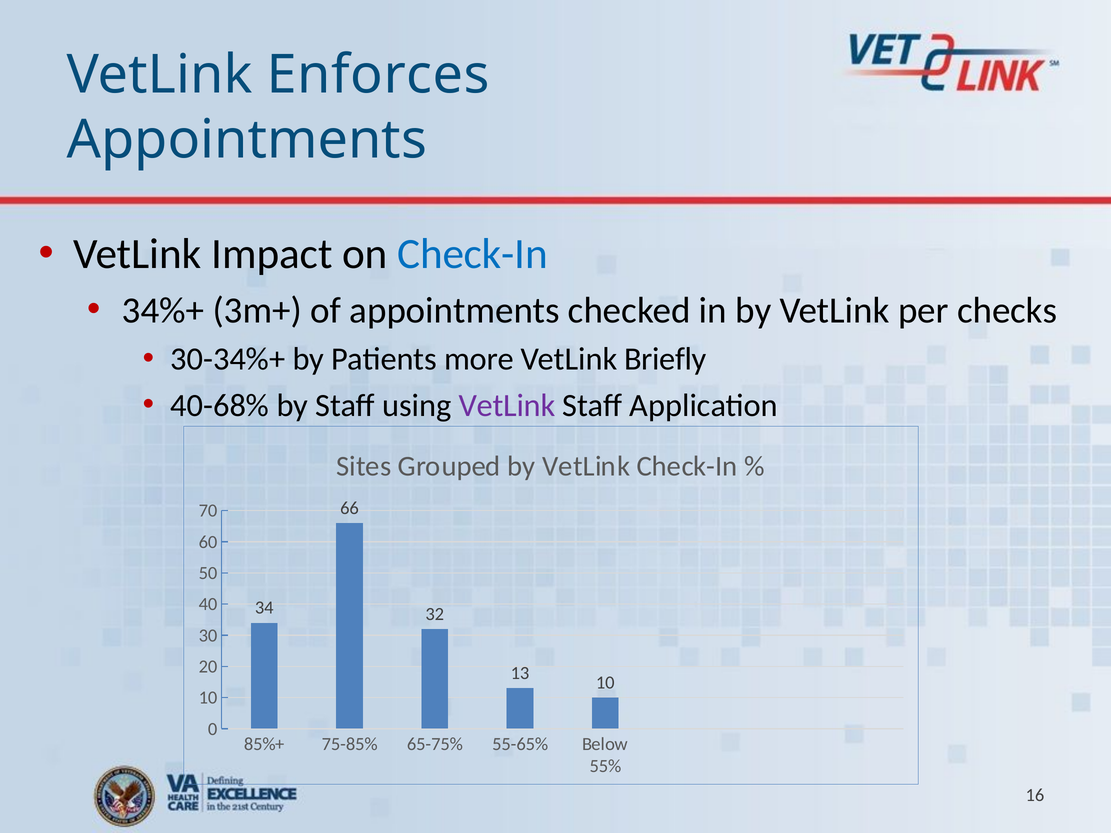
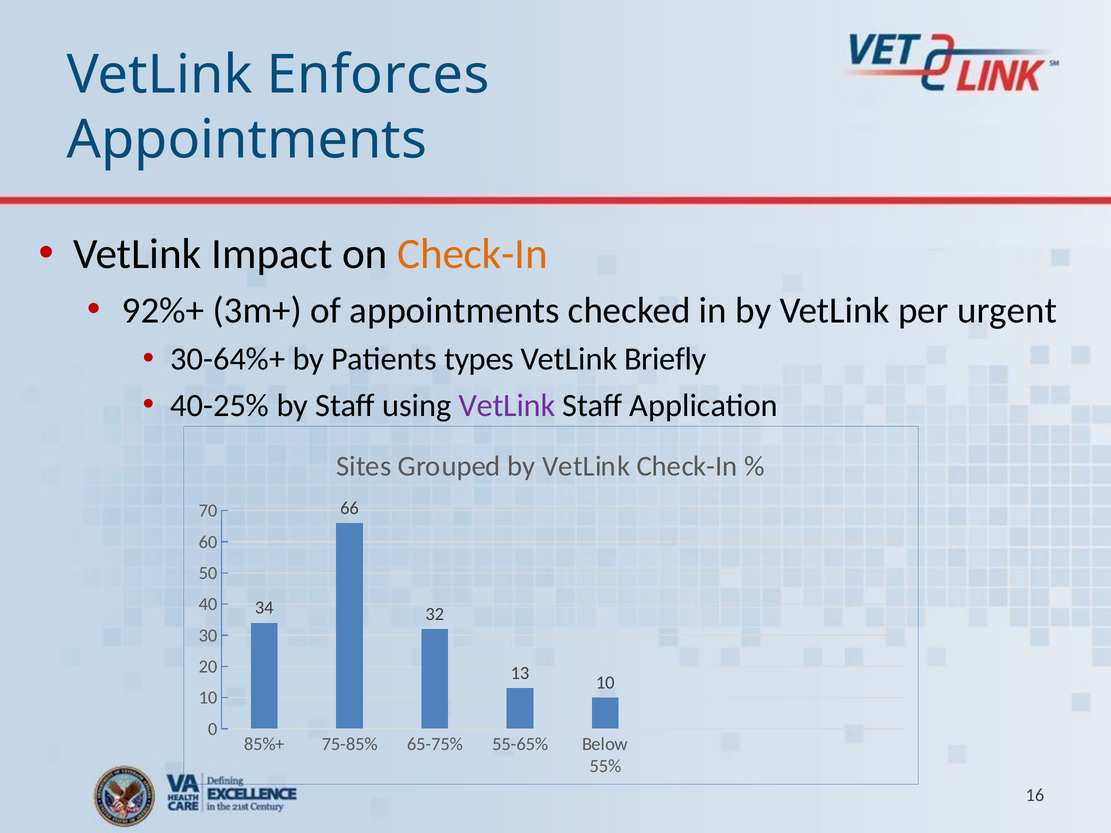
Check-In colour: blue -> orange (473, 254)
34%+: 34%+ -> 92%+ (163, 311)
checks: checks -> urgent (1007, 311)
30-34%+: 30-34%+ -> 30-64%+ (228, 359)
more: more -> types (479, 359)
40-68%: 40-68% -> 40-25% (220, 406)
